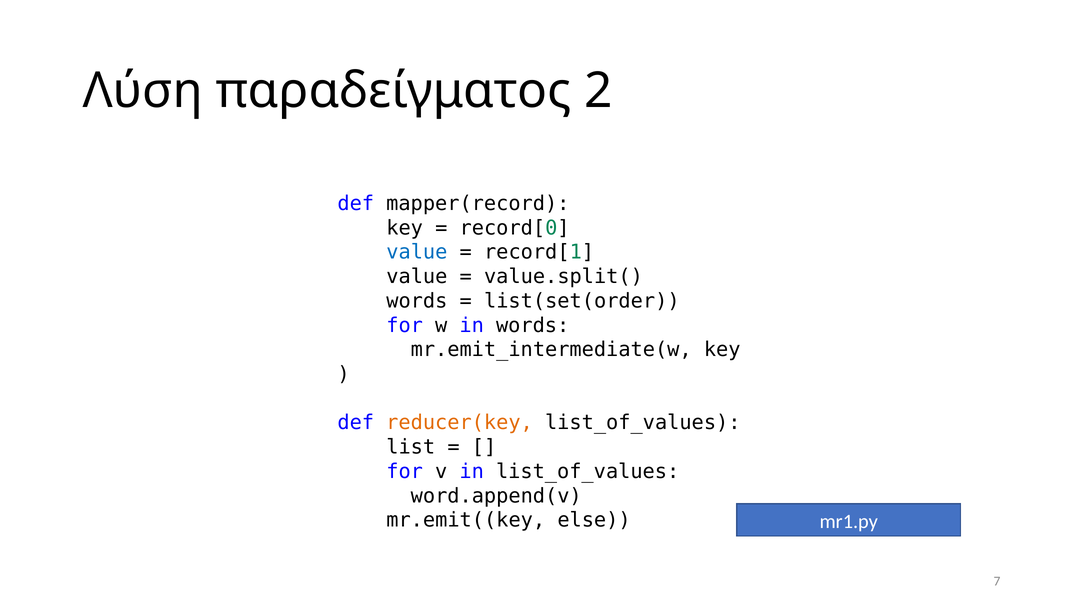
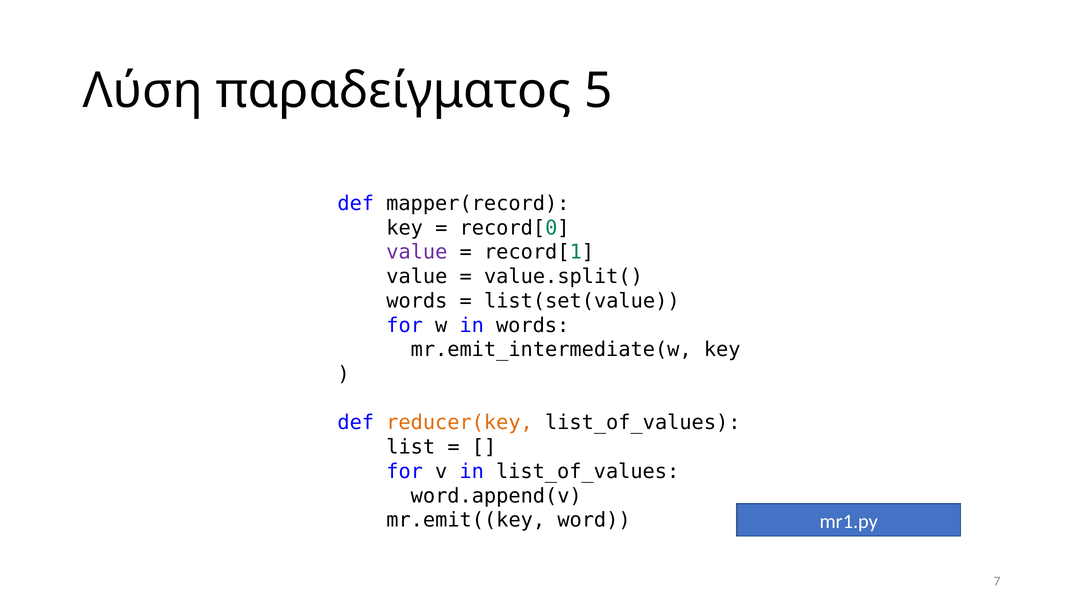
2: 2 -> 5 (598, 91)
value colour: blue -> purple (417, 252)
list(set(order: list(set(order -> list(set(value (582, 301)
else: else -> word (594, 520)
